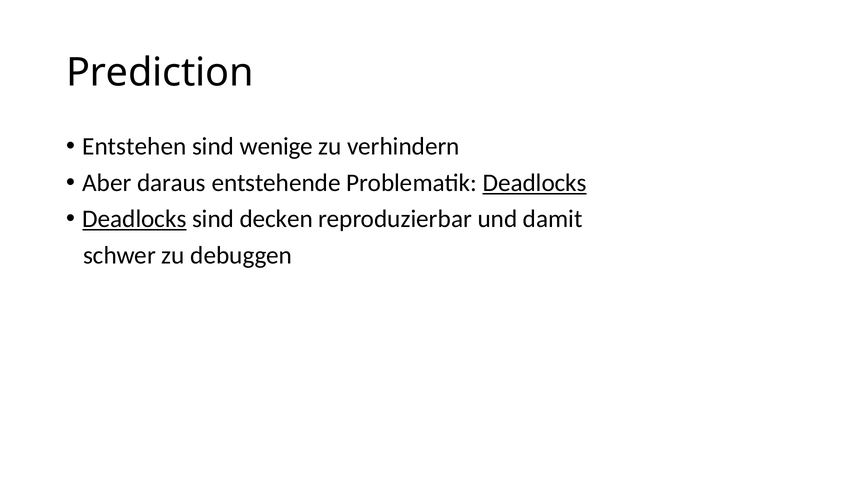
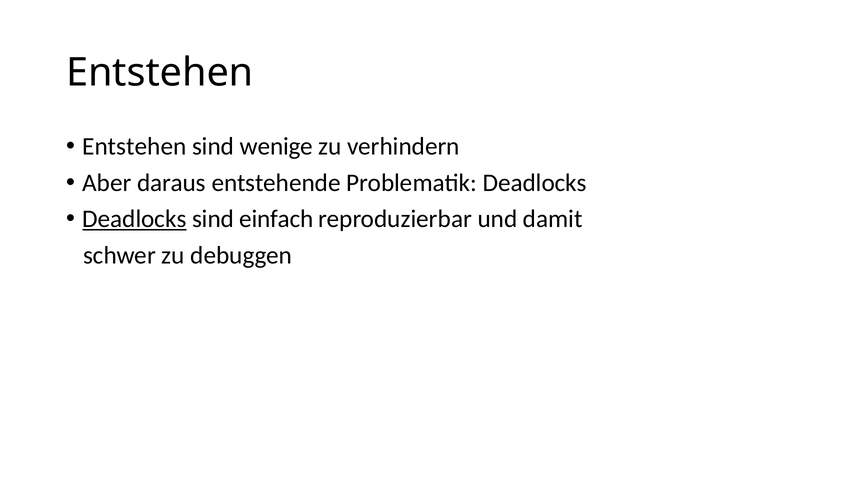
Prediction: Prediction -> Entstehen (160, 73)
Deadlocks underline: present -> none (535, 183)
decken: decken -> einfach (276, 219)
